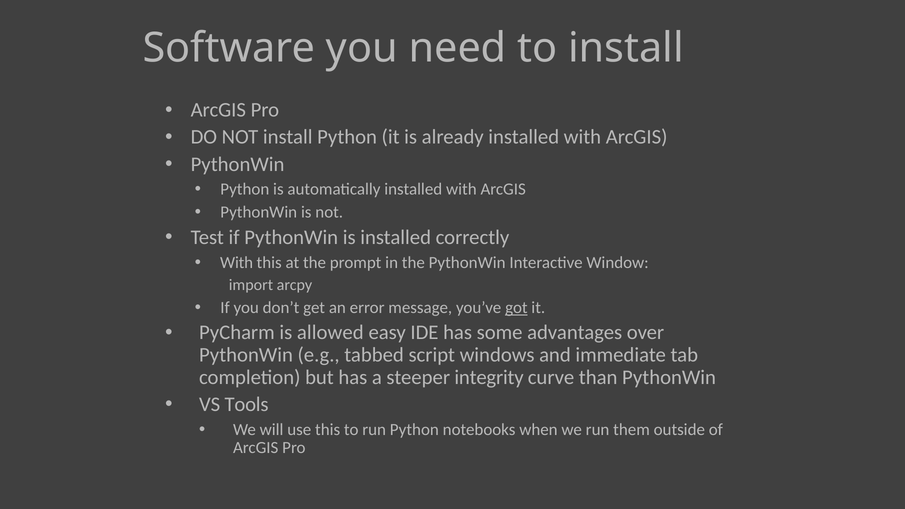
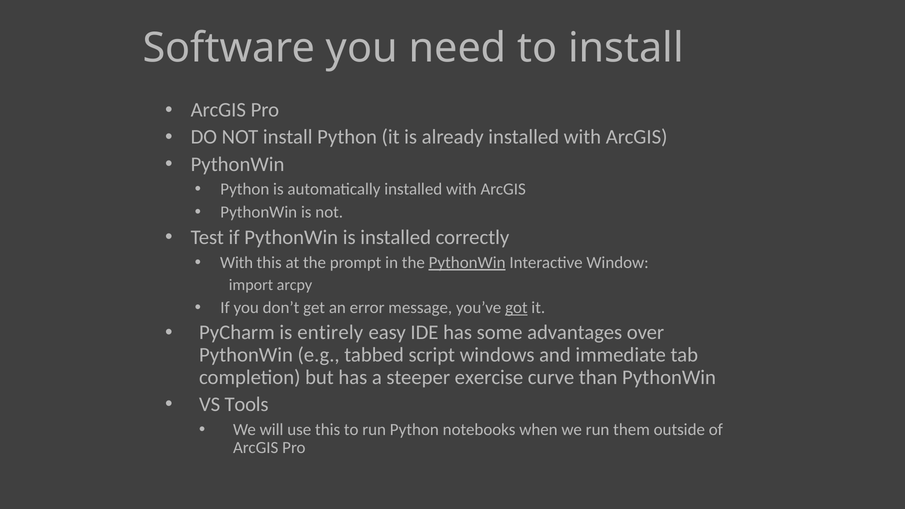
PythonWin underline: none -> present (467, 262)
allowed: allowed -> entirely (330, 333)
integrity: integrity -> exercise (489, 377)
